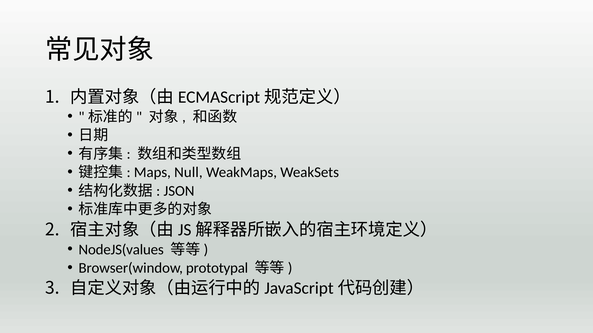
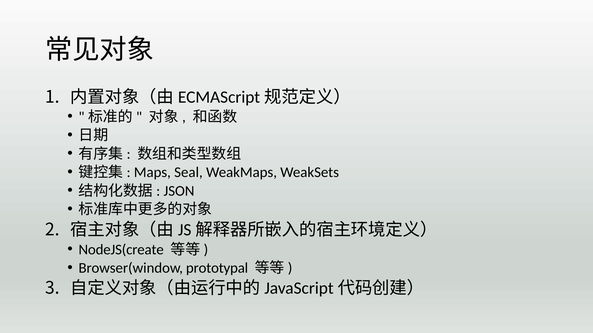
Null: Null -> Seal (188, 173)
NodeJS(values: NodeJS(values -> NodeJS(create (121, 250)
